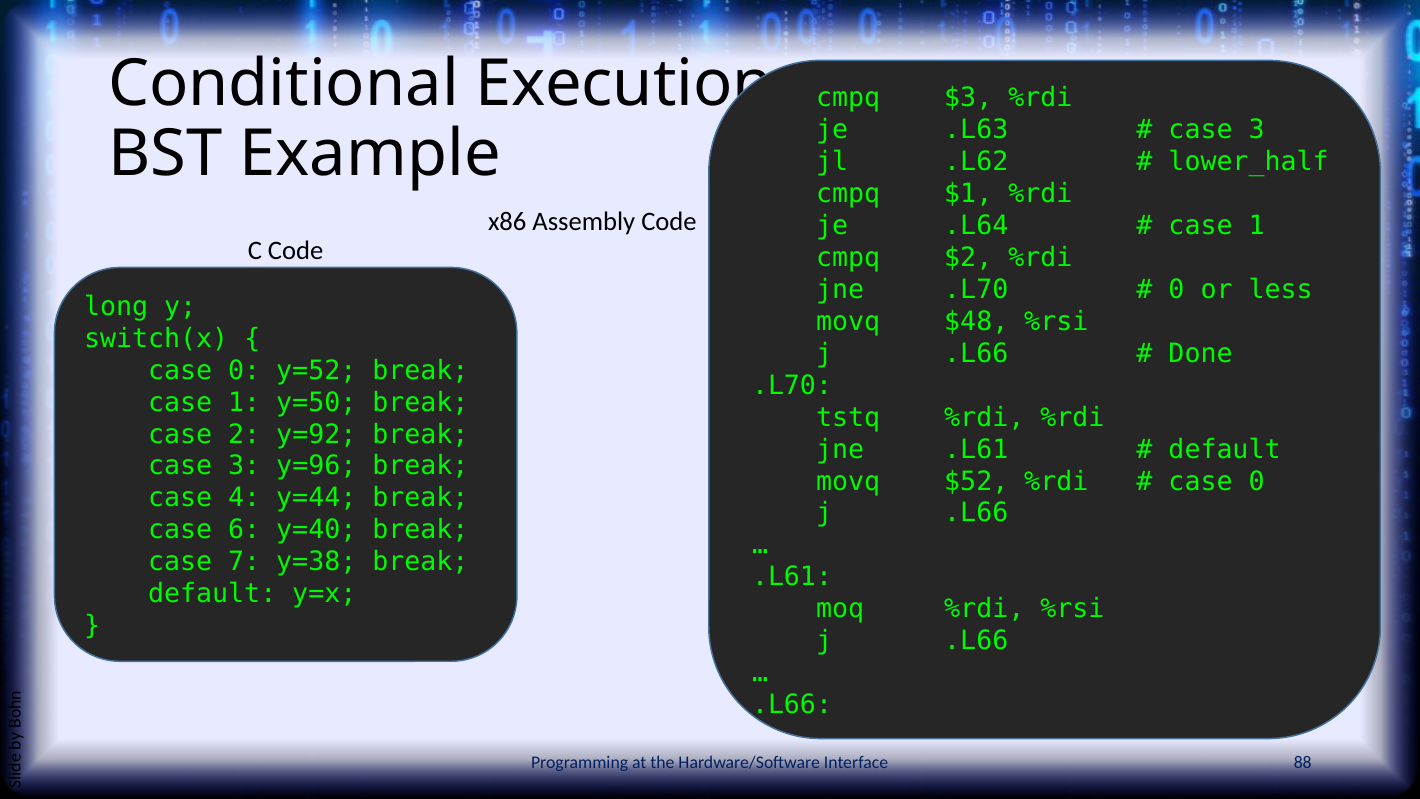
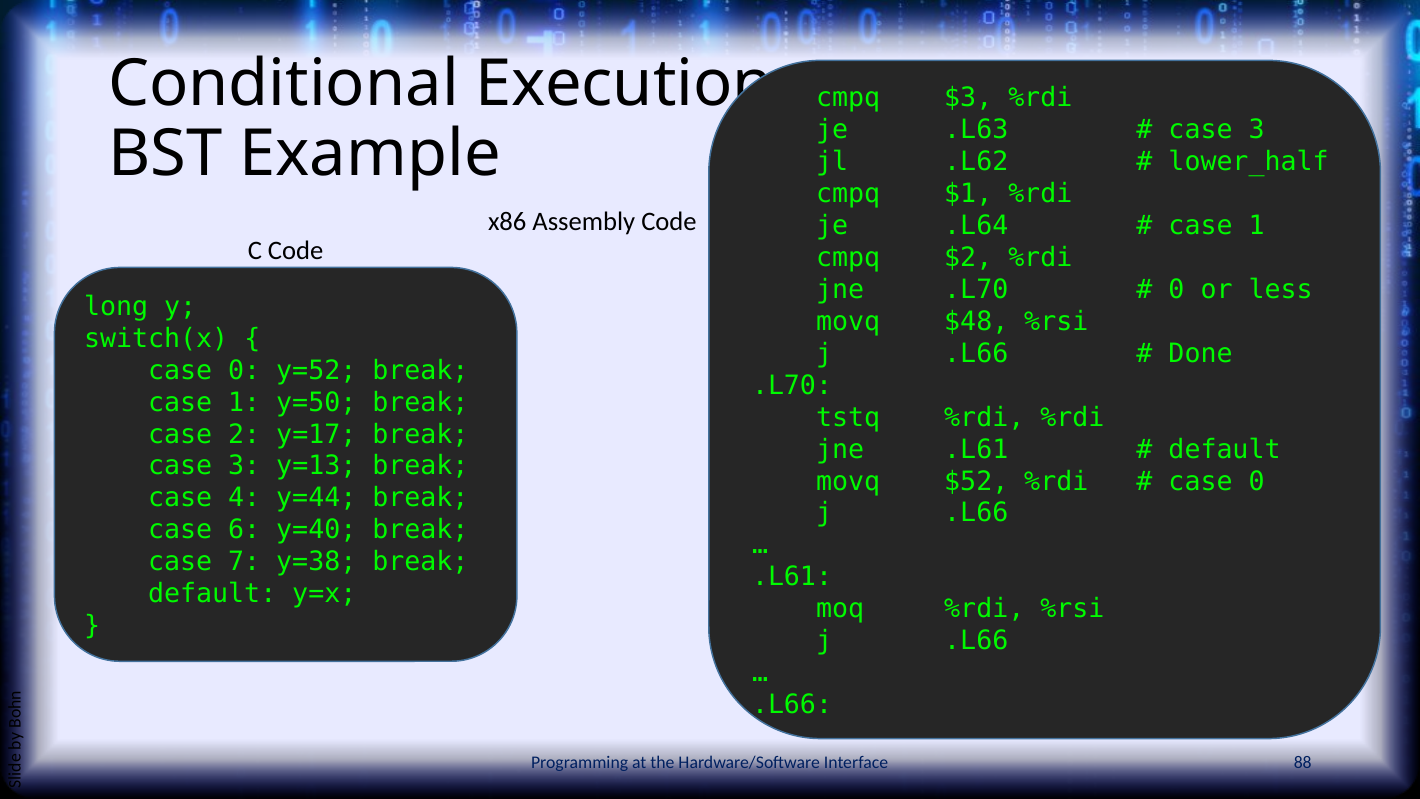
y=92: y=92 -> y=17 (316, 434)
y=96: y=96 -> y=13 (316, 466)
